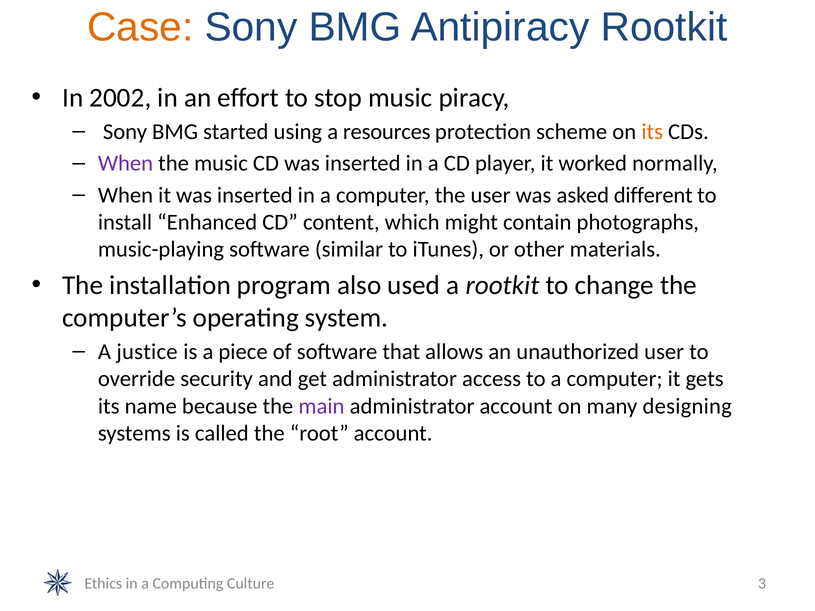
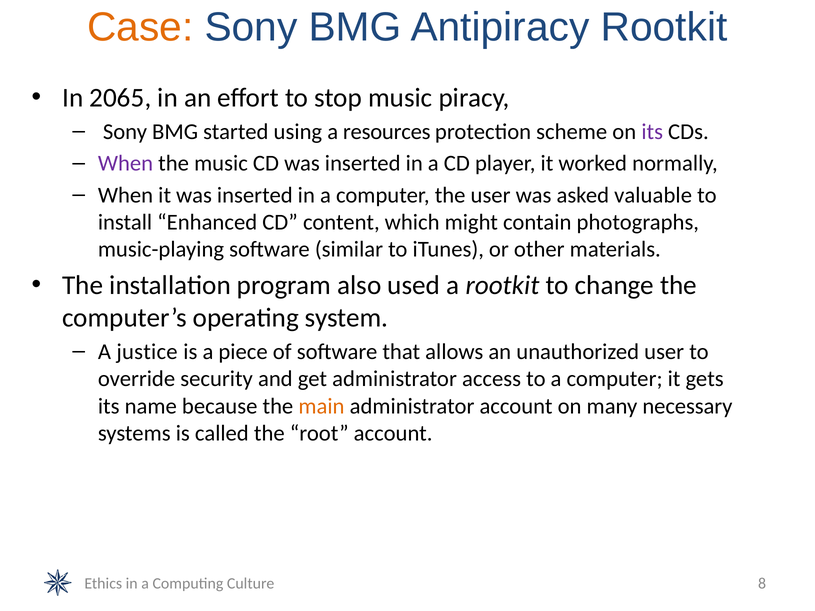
2002: 2002 -> 2065 (120, 98)
its colour: orange -> purple (652, 132)
different: different -> valuable (653, 195)
main colour: purple -> orange (321, 406)
designing: designing -> necessary (687, 406)
3: 3 -> 8 (762, 584)
